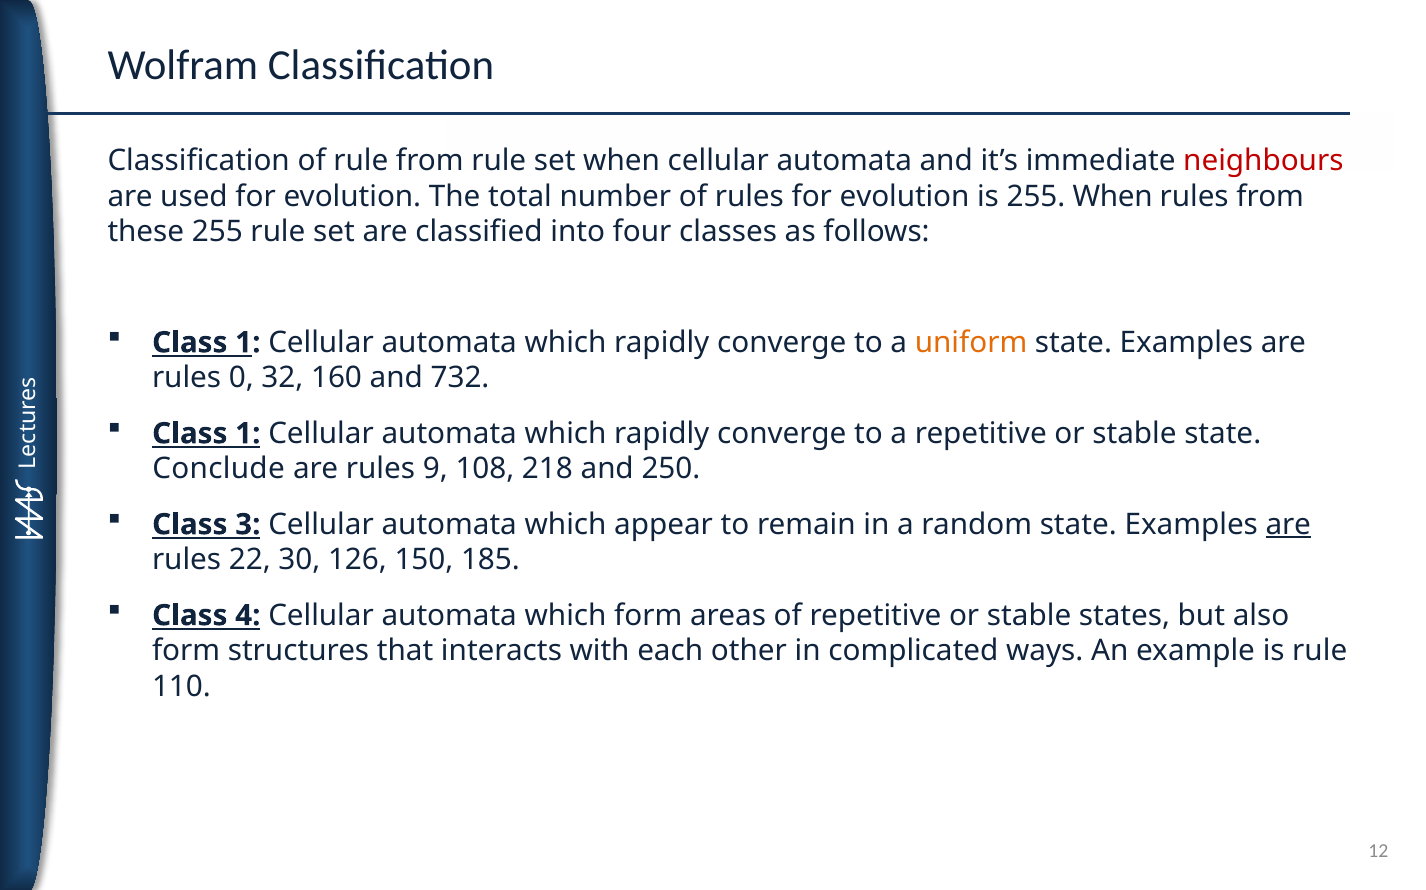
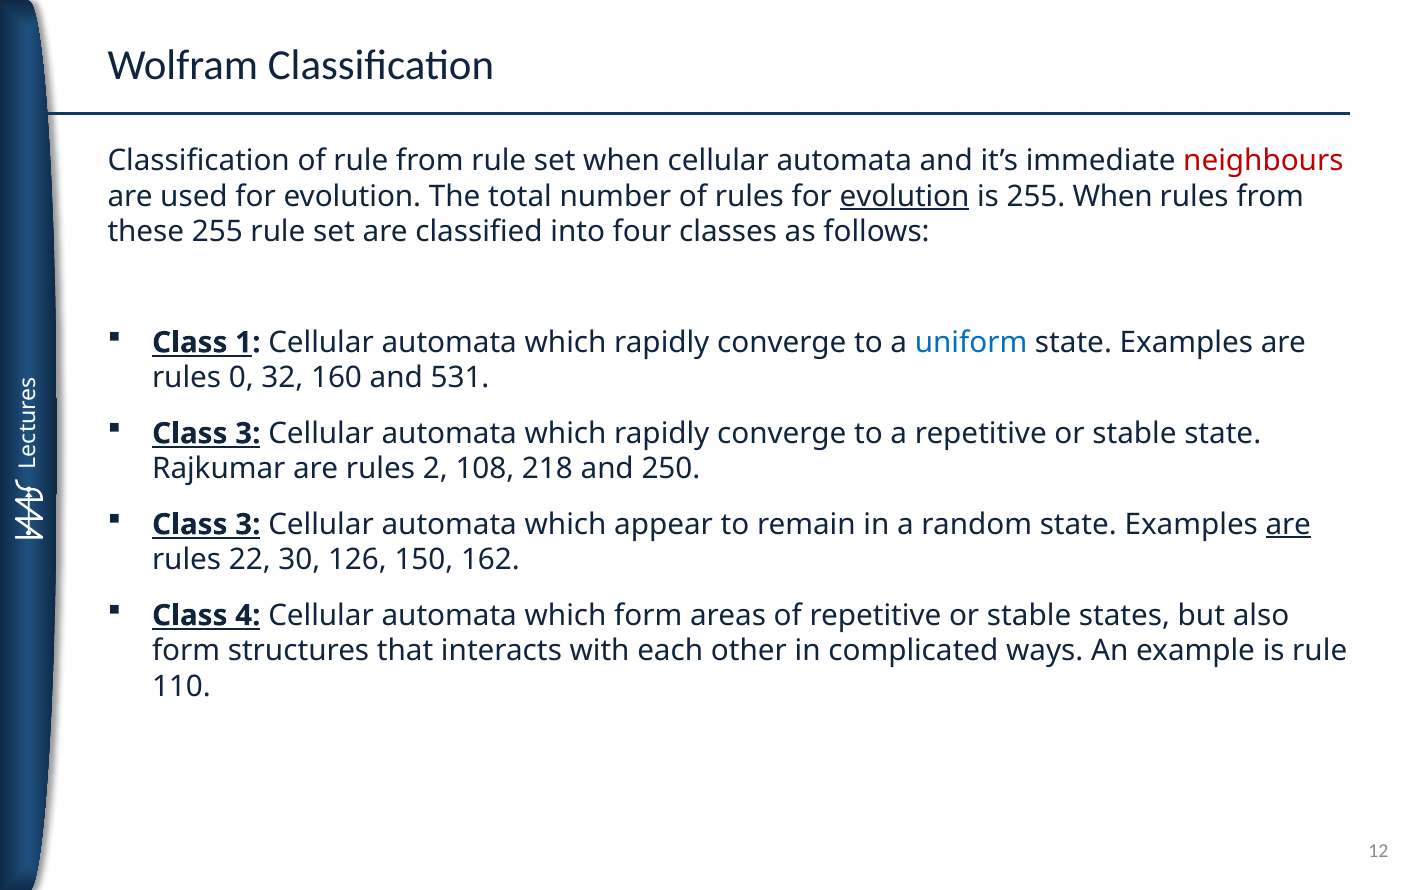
evolution underline: none -> present (905, 196)
uniform colour: orange -> blue (971, 343)
732: 732 -> 531 (460, 378)
1: 1 -> 3 (248, 434)
Conclude: Conclude -> Rajkumar (219, 469)
9: 9 -> 2 (435, 469)
185: 185 -> 162 (490, 560)
